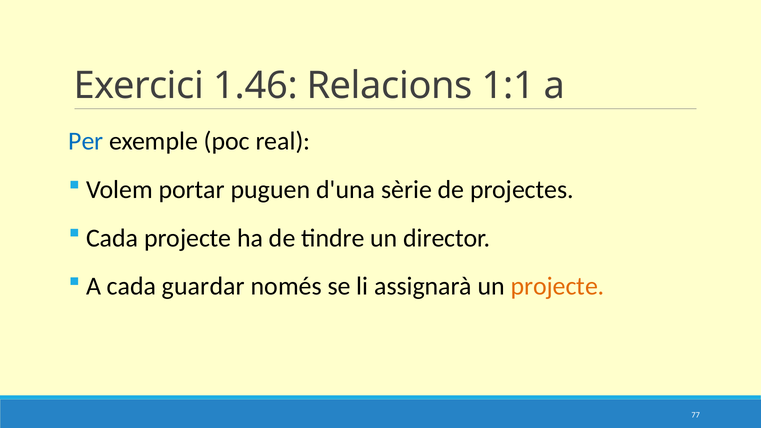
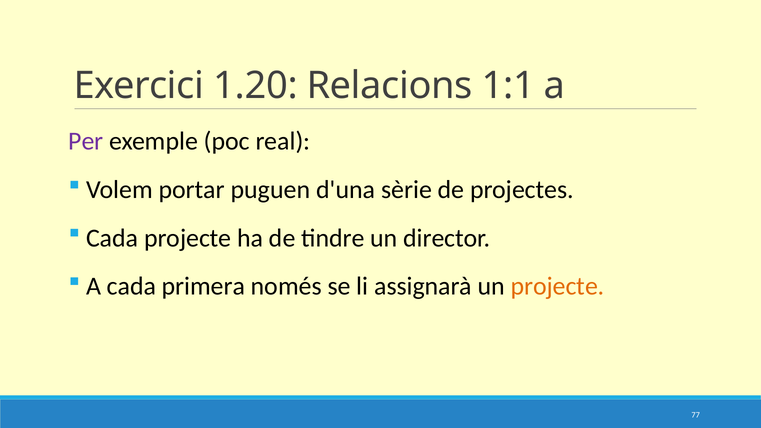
1.46: 1.46 -> 1.20 (255, 86)
Per colour: blue -> purple (86, 141)
guardar: guardar -> primera (203, 286)
